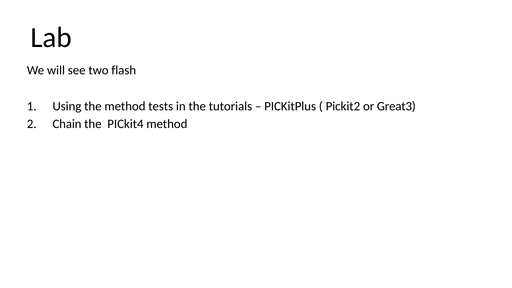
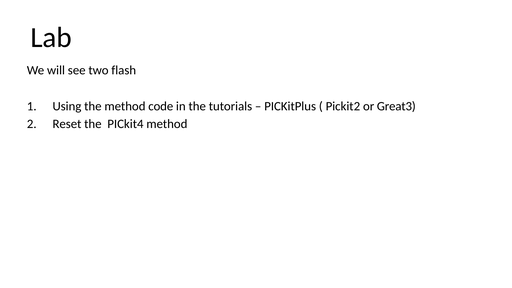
tests: tests -> code (161, 106)
Chain: Chain -> Reset (67, 124)
